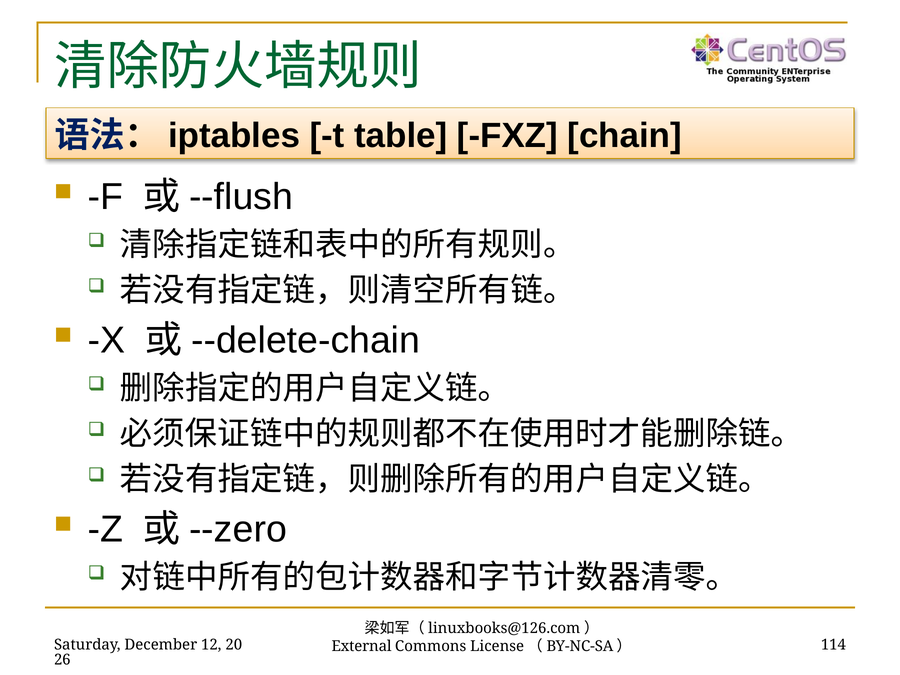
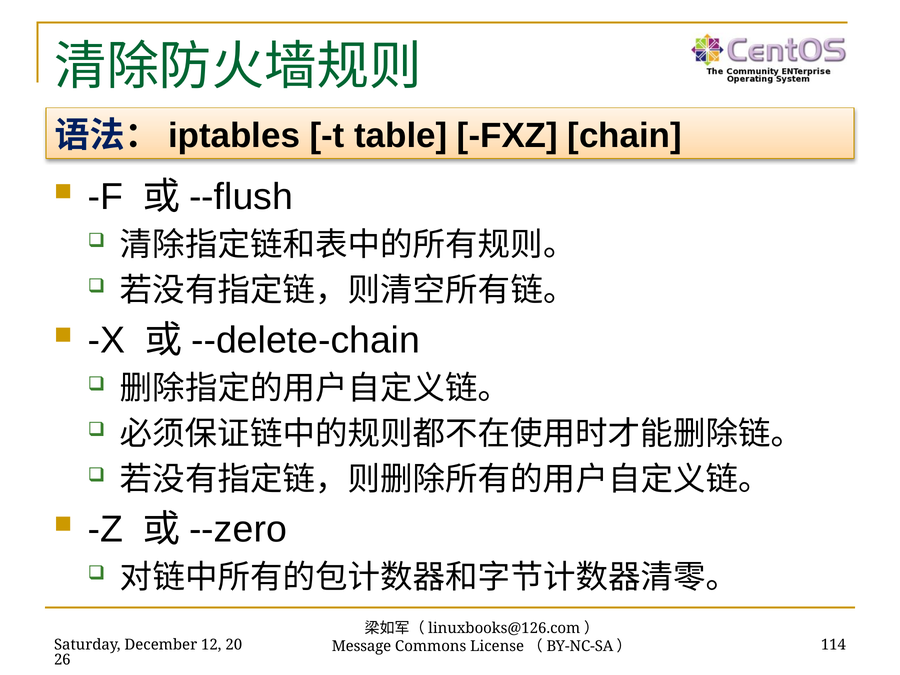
External: External -> Message (362, 646)
